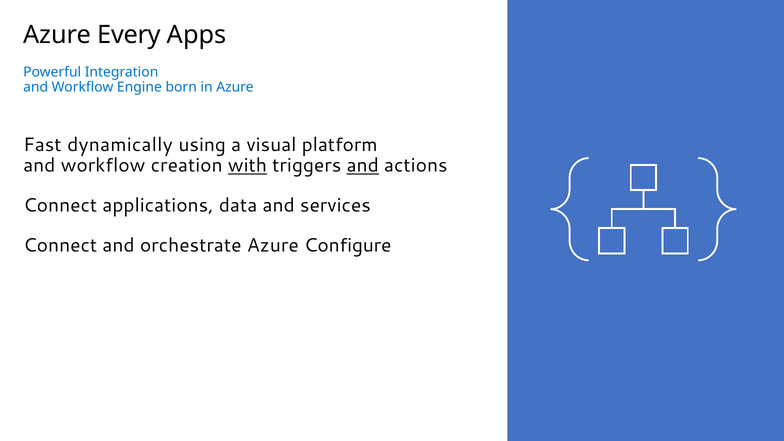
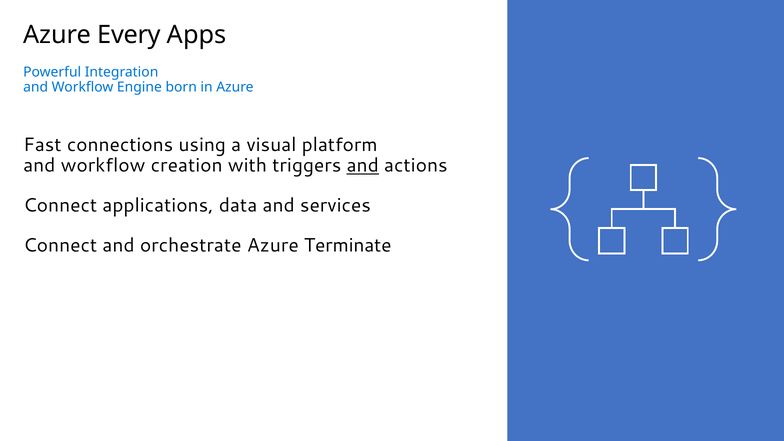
dynamically: dynamically -> connections (120, 145)
with underline: present -> none (247, 166)
Configure: Configure -> Terminate (348, 245)
